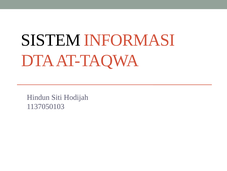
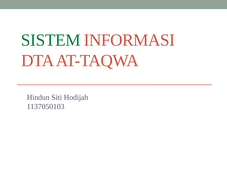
SISTEM colour: black -> green (51, 40)
